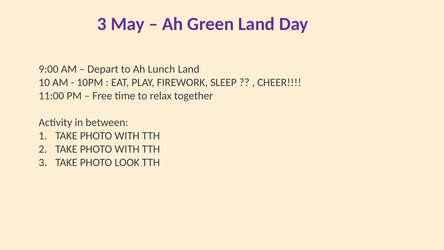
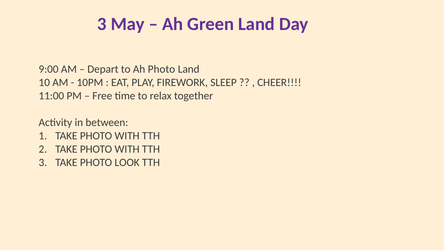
Ah Lunch: Lunch -> Photo (161, 69)
